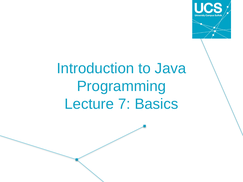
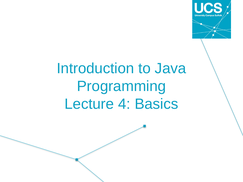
7: 7 -> 4 (124, 104)
